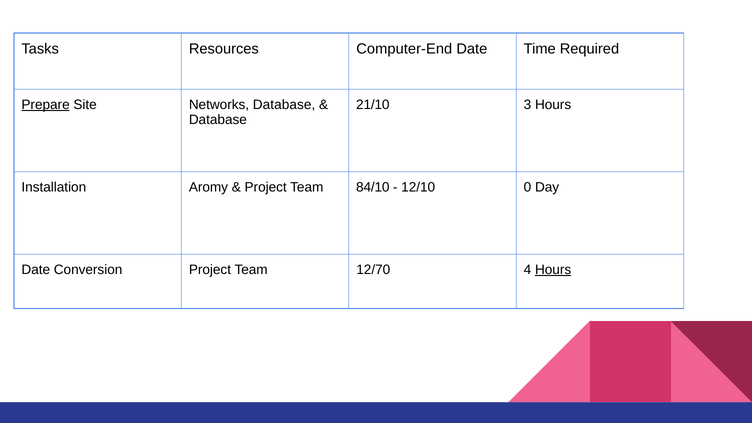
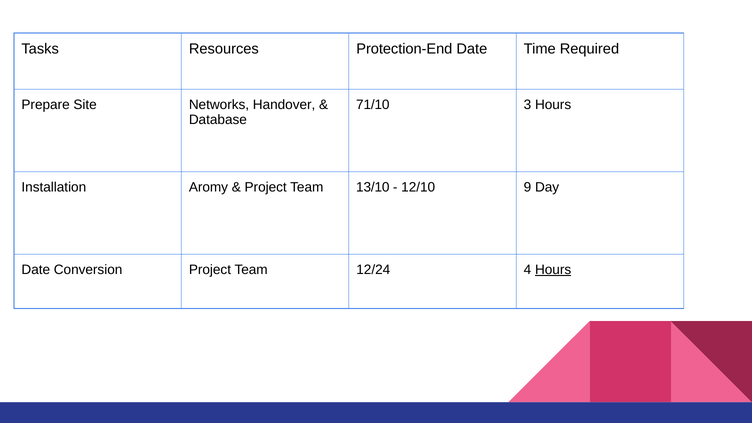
Computer-End: Computer-End -> Protection-End (404, 49)
Prepare underline: present -> none (46, 105)
Networks Database: Database -> Handover (284, 105)
21/10: 21/10 -> 71/10 (373, 105)
84/10: 84/10 -> 13/10 (373, 187)
0: 0 -> 9 (528, 187)
12/70: 12/70 -> 12/24 (373, 270)
